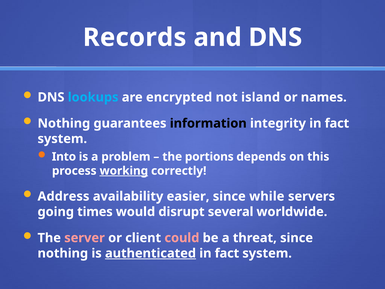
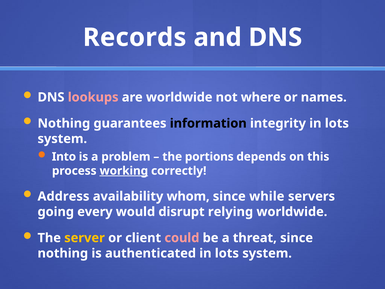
lookups colour: light blue -> pink (93, 97)
are encrypted: encrypted -> worldwide (179, 97)
island: island -> where (261, 97)
integrity in fact: fact -> lots (337, 123)
easier: easier -> whom (188, 196)
times: times -> every (95, 212)
several: several -> relying (231, 212)
server colour: pink -> yellow (85, 238)
authenticated underline: present -> none (151, 253)
fact: fact -> lots (227, 253)
